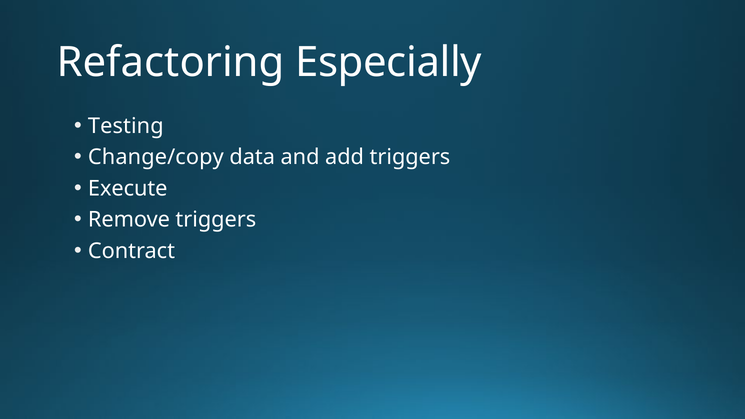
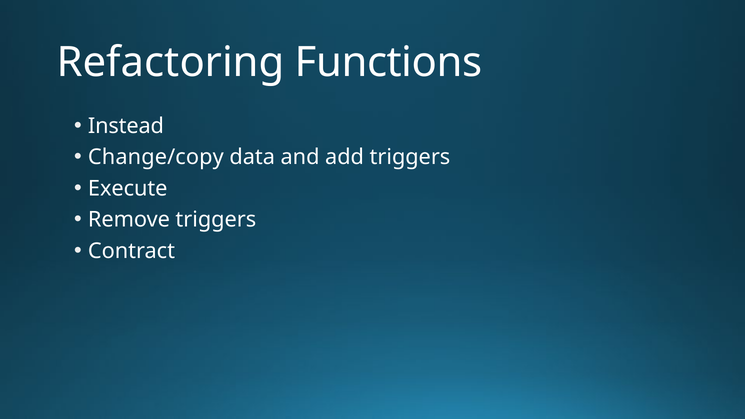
Especially: Especially -> Functions (389, 63)
Testing: Testing -> Instead (126, 126)
